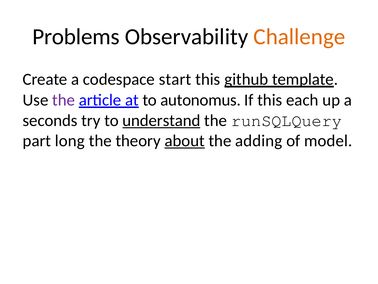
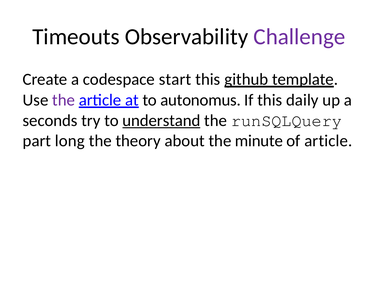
Problems: Problems -> Timeouts (76, 37)
Challenge colour: orange -> purple (299, 37)
each: each -> daily (302, 100)
about underline: present -> none (185, 141)
adding: adding -> minute (259, 141)
of model: model -> article (328, 141)
